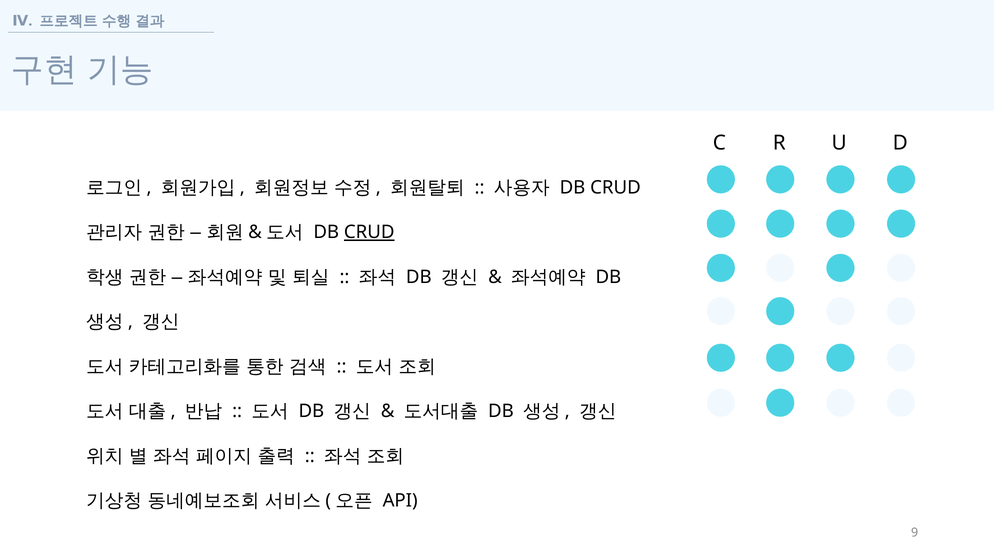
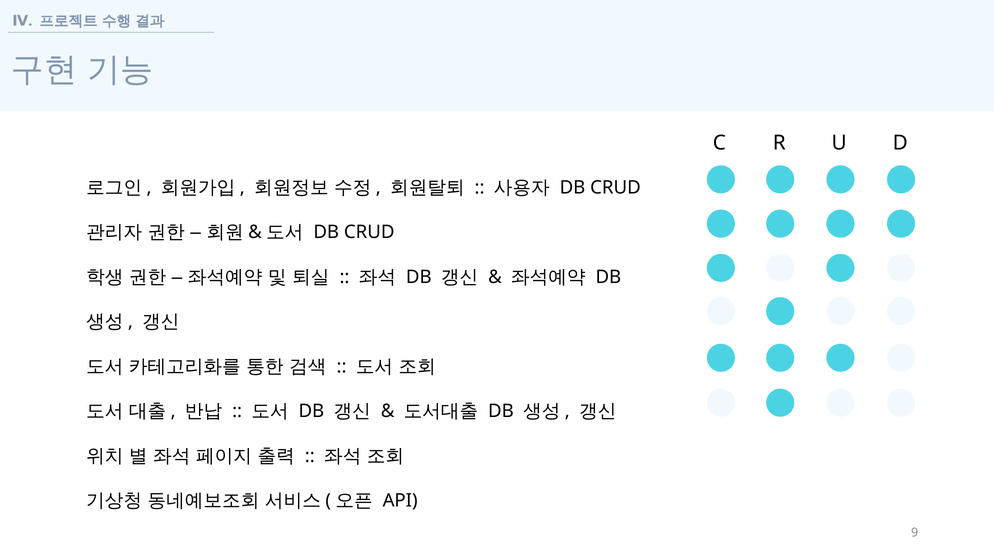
CRUD underline: present -> none (369, 232)
